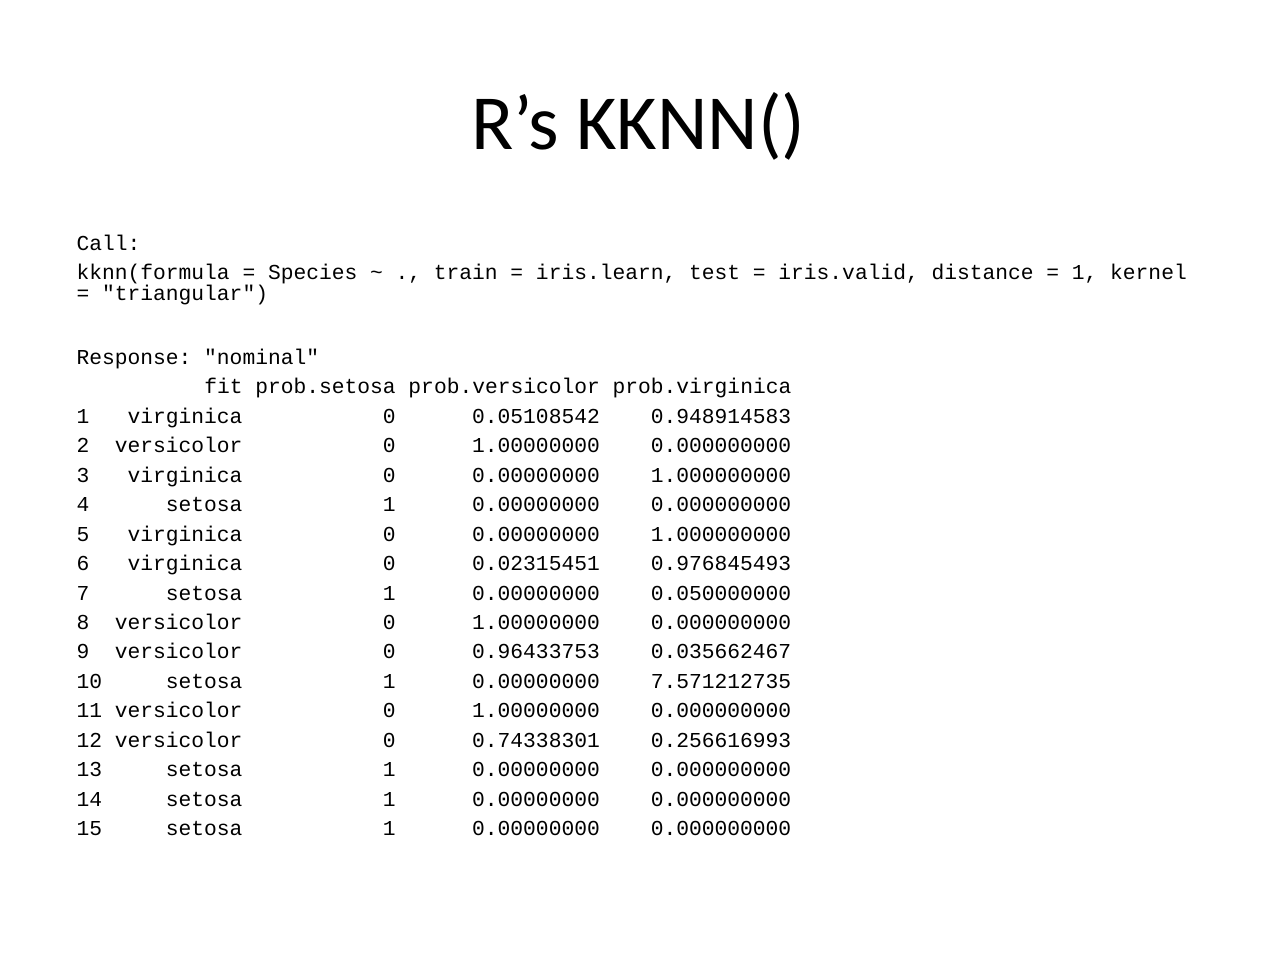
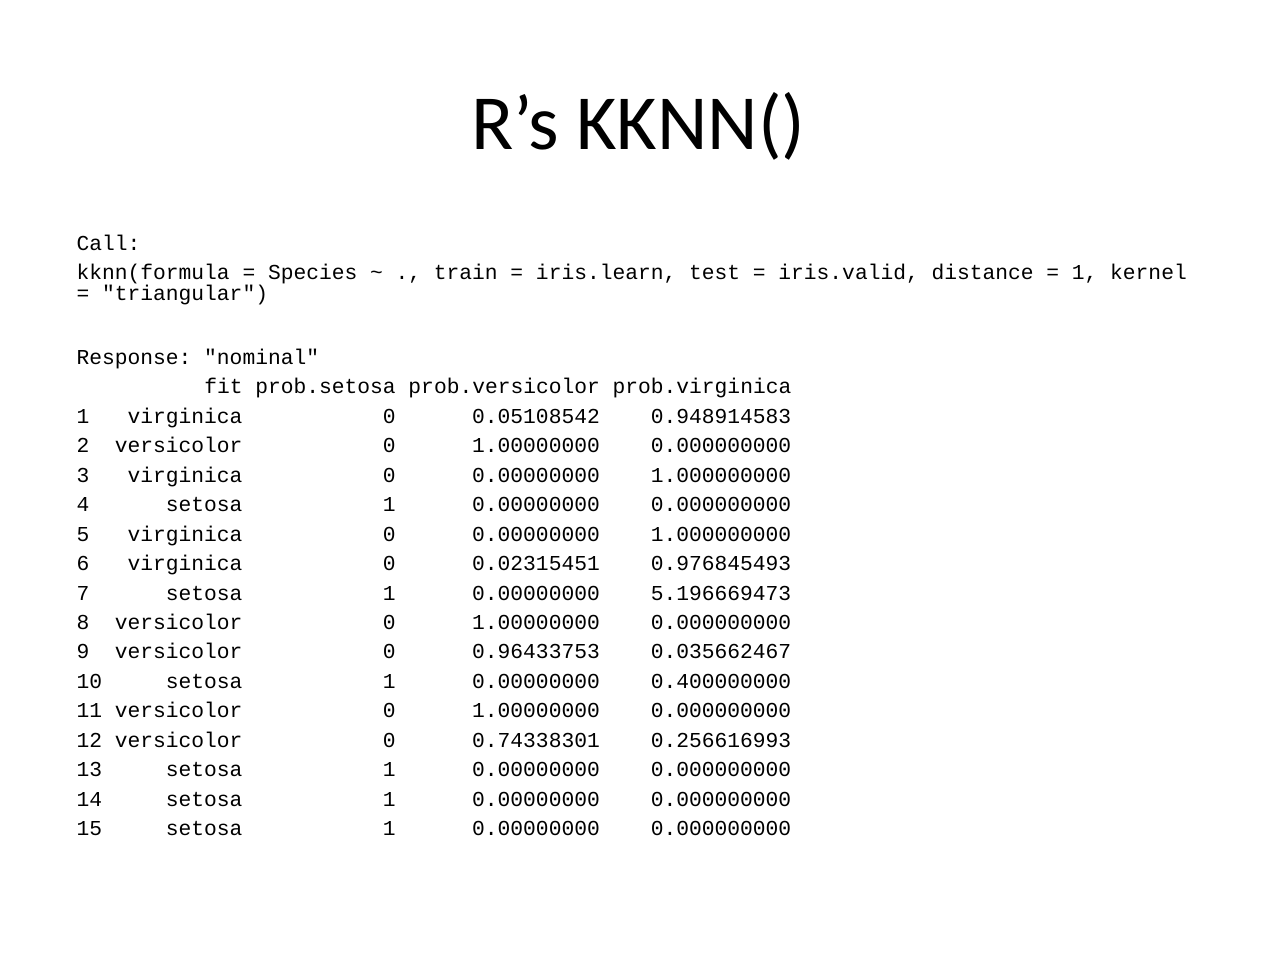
0.050000000: 0.050000000 -> 5.196669473 (721, 593)
7.571212735: 7.571212735 -> 0.400000000 (721, 681)
